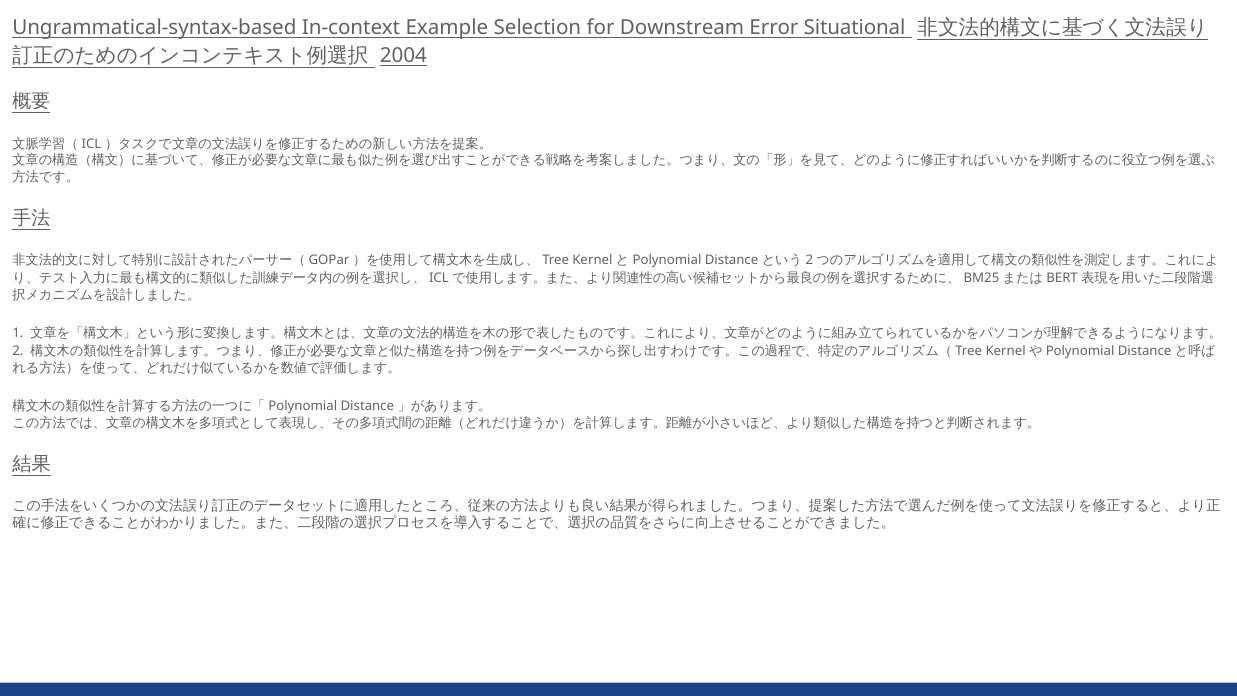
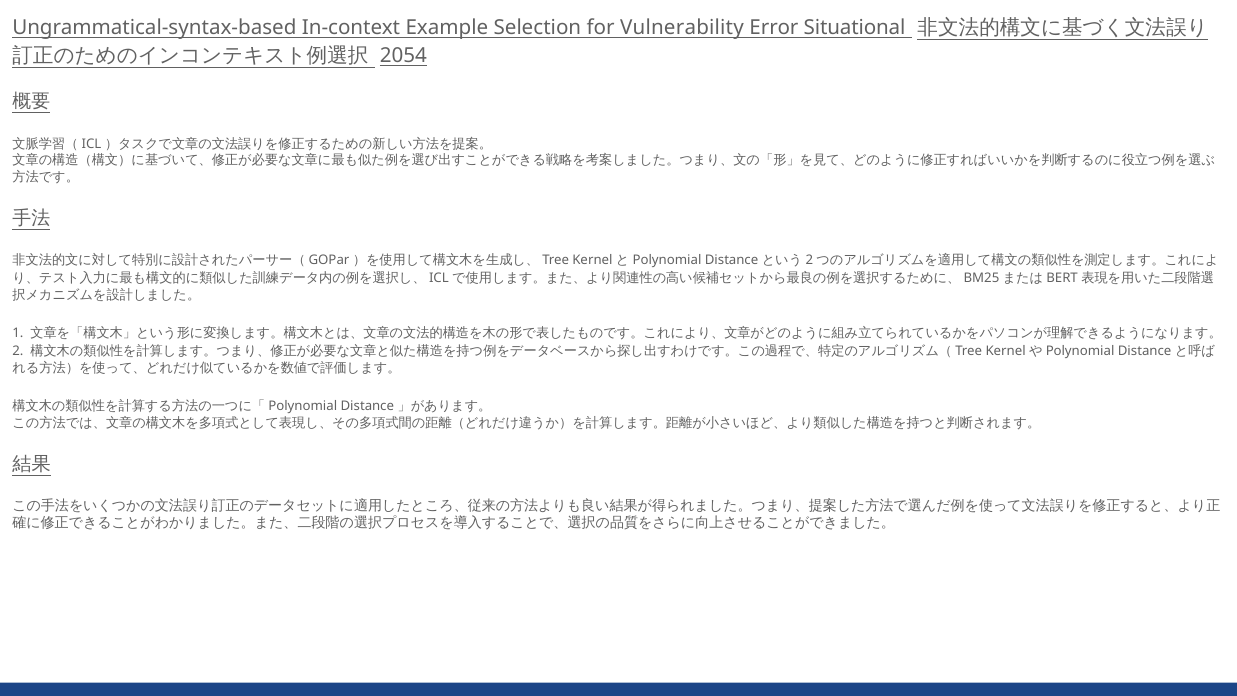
Downstream: Downstream -> Vulnerability (682, 28)
2004: 2004 -> 2054 (403, 56)
